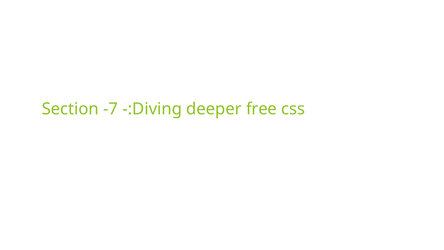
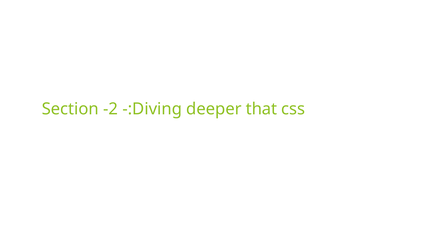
-7: -7 -> -2 (111, 109)
free: free -> that (262, 109)
